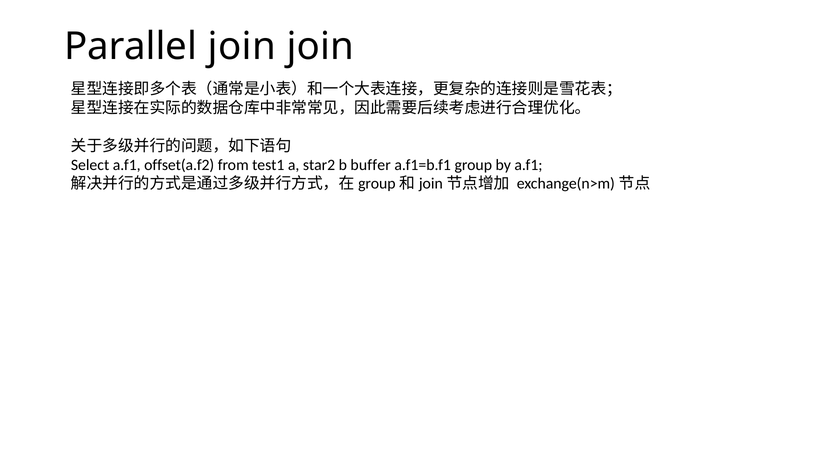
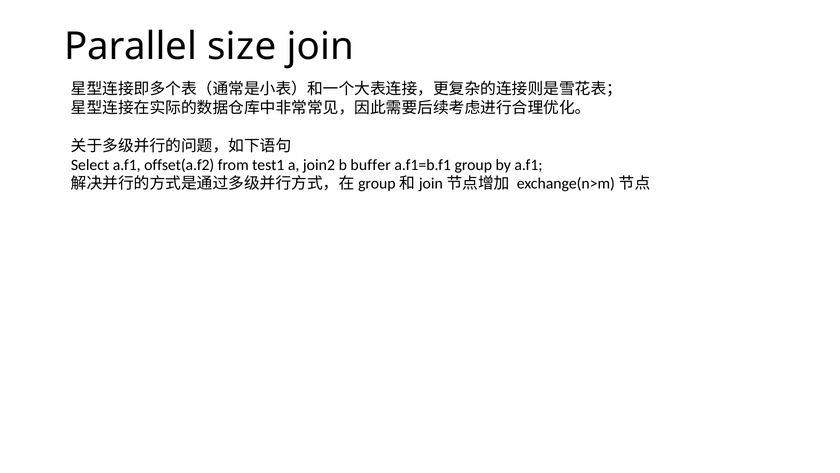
Parallel join: join -> size (242, 47)
star2: star2 -> join2 (319, 165)
